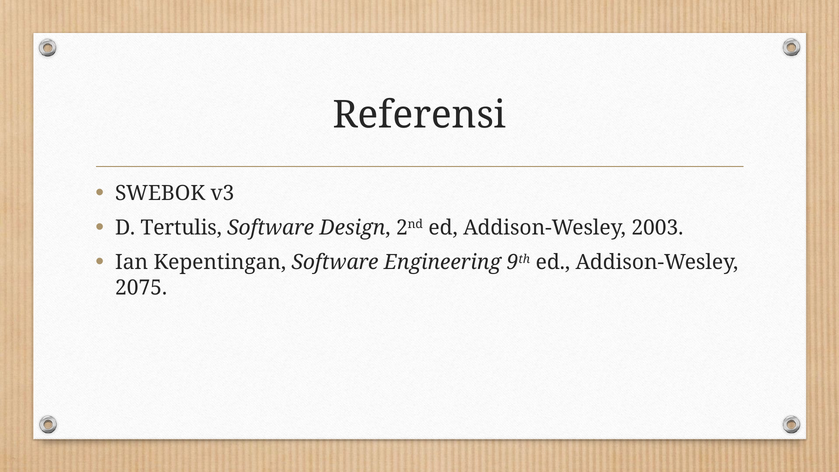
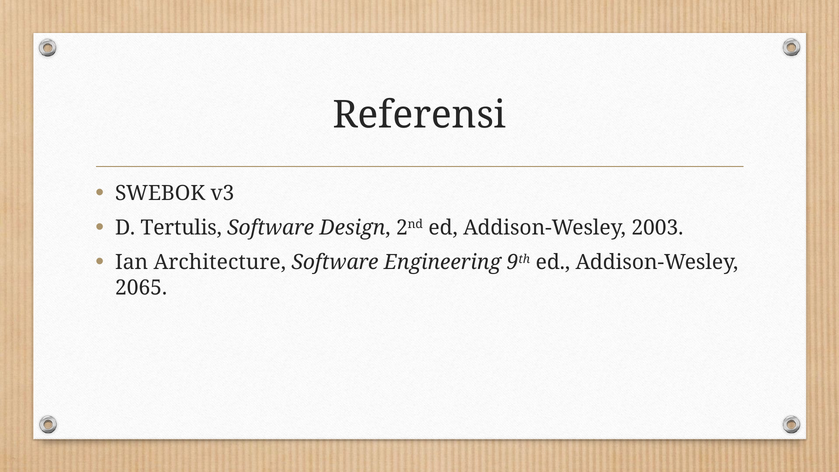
Kepentingan: Kepentingan -> Architecture (220, 262)
2075: 2075 -> 2065 (141, 288)
